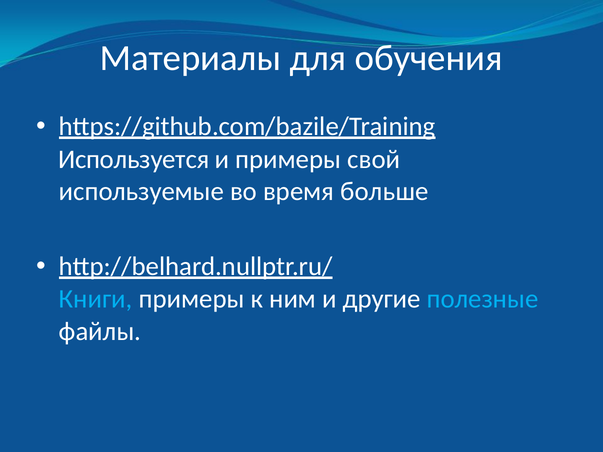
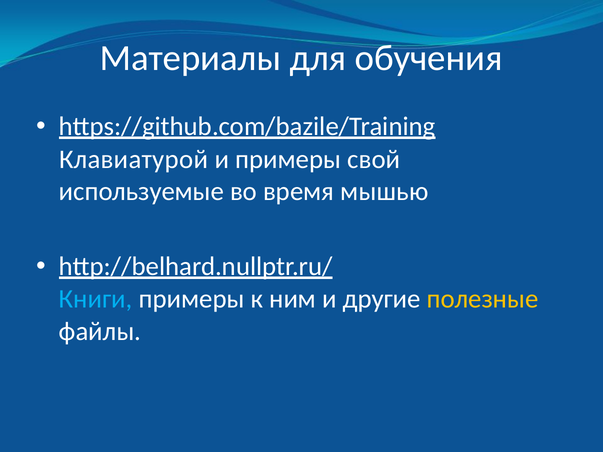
Используется: Используется -> Клавиатурой (134, 159)
больше: больше -> мышью (384, 191)
полезные colour: light blue -> yellow (483, 299)
